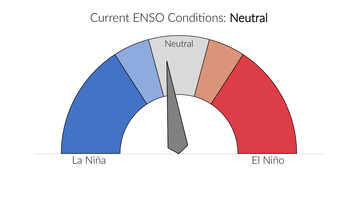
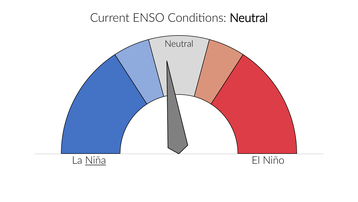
Niña underline: none -> present (96, 160)
